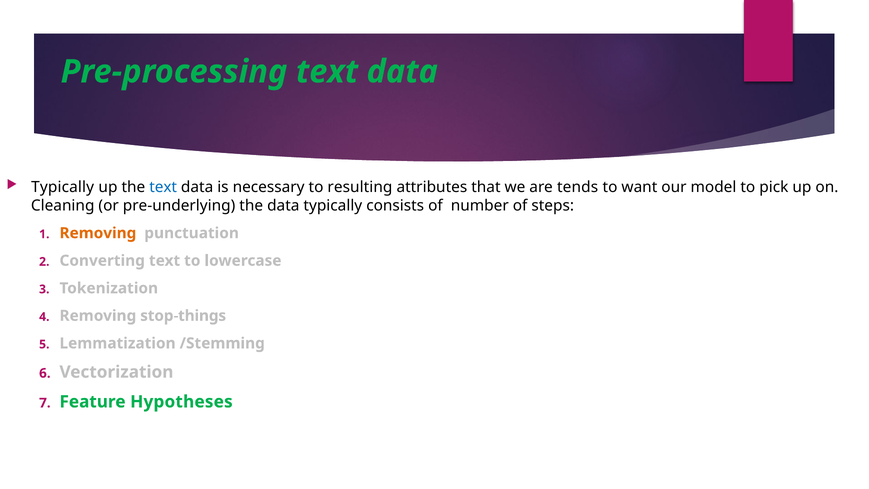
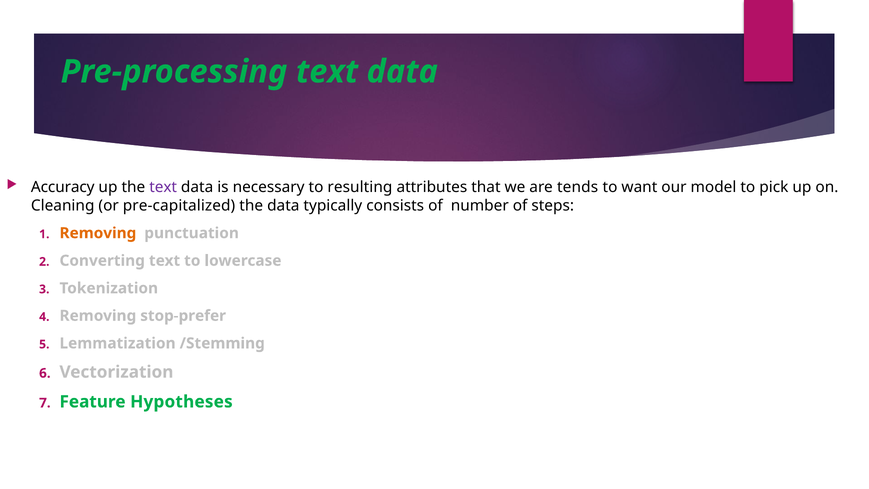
Typically: Typically -> Accuracy (63, 187)
text colour: blue -> purple (163, 187)
pre-underlying: pre-underlying -> pre-capitalized (179, 206)
stop-things: stop-things -> stop-prefer (183, 316)
